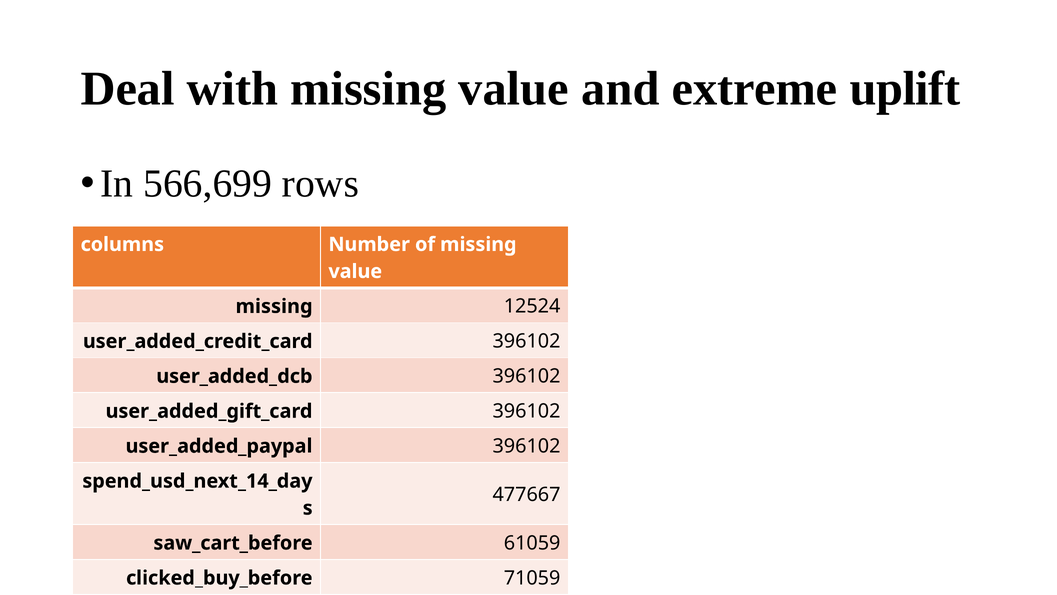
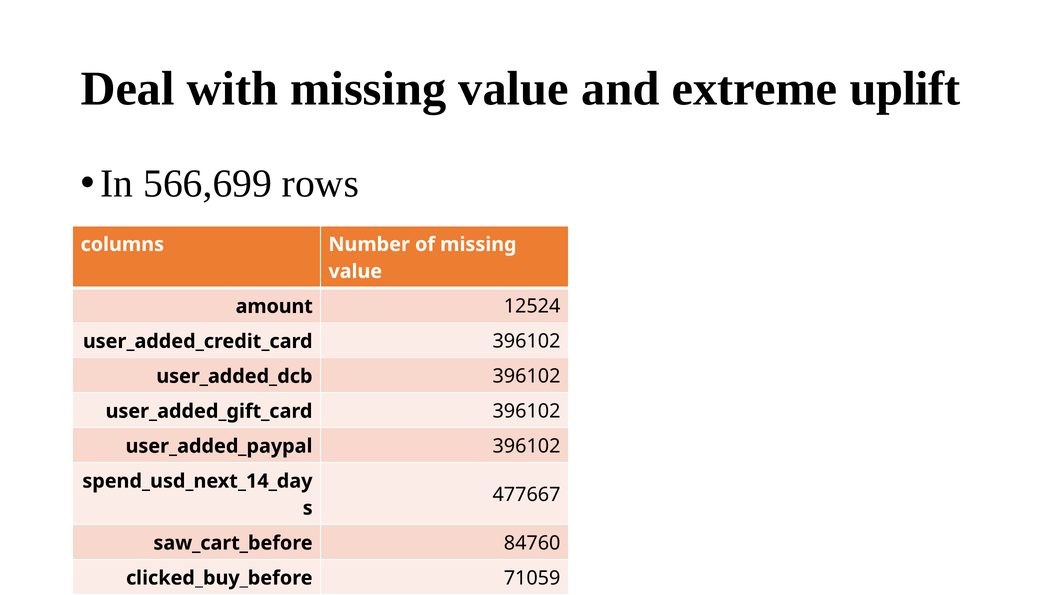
missing: missing -> amount (274, 306)
61059: 61059 -> 84760 (532, 543)
